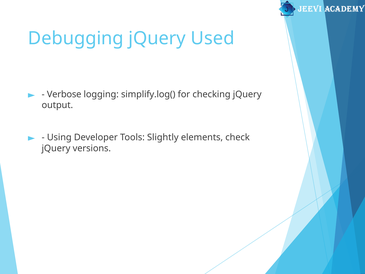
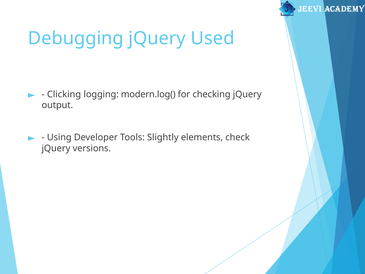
Verbose: Verbose -> Clicking (64, 94)
simplify.log(: simplify.log( -> modern.log( (148, 94)
